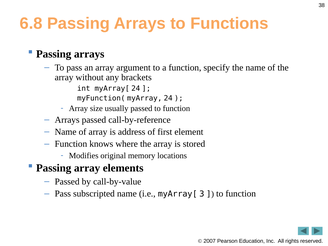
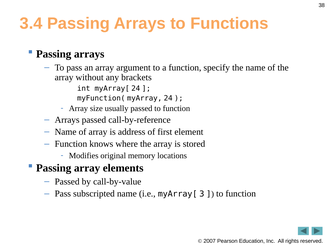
6.8: 6.8 -> 3.4 (31, 24)
